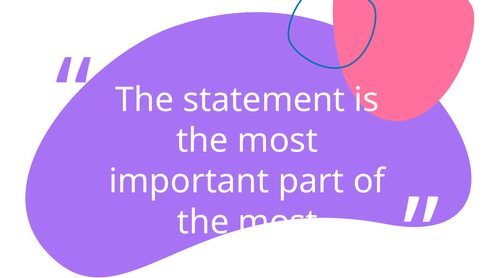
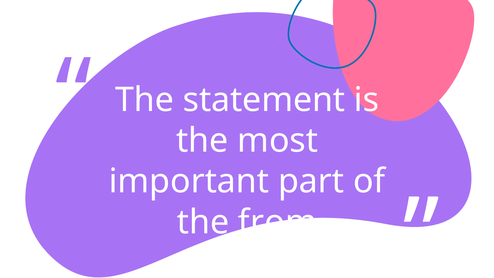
most: most -> from (278, 222)
